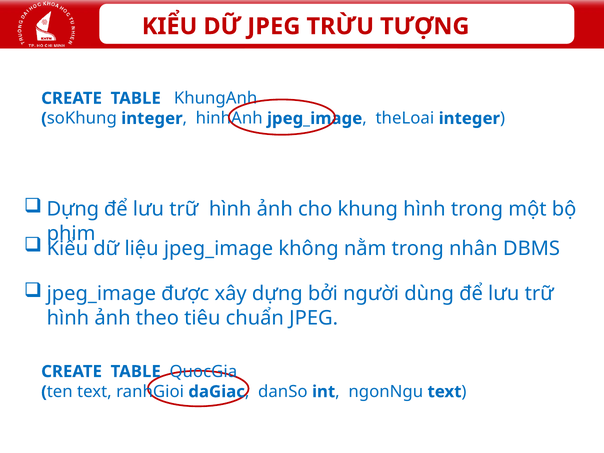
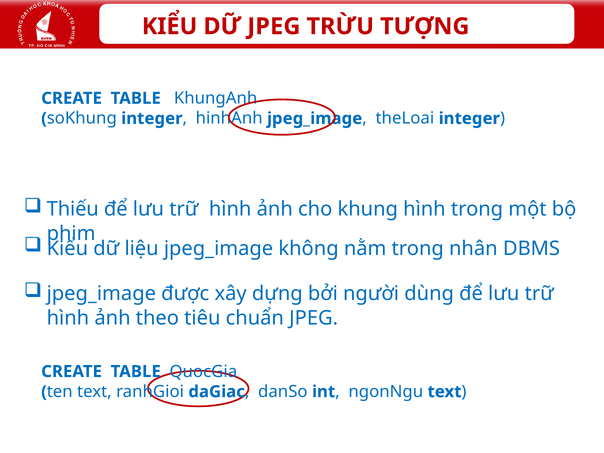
Dựng: Dựng -> Thiếu (73, 209)
